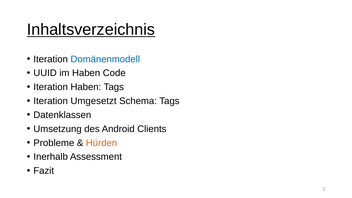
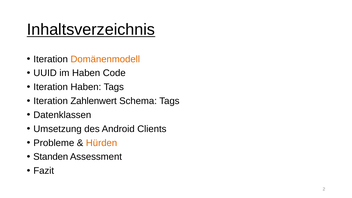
Domänenmodell colour: blue -> orange (105, 59)
Umgesetzt: Umgesetzt -> Zahlenwert (94, 101)
Inerhalb: Inerhalb -> Standen (51, 157)
